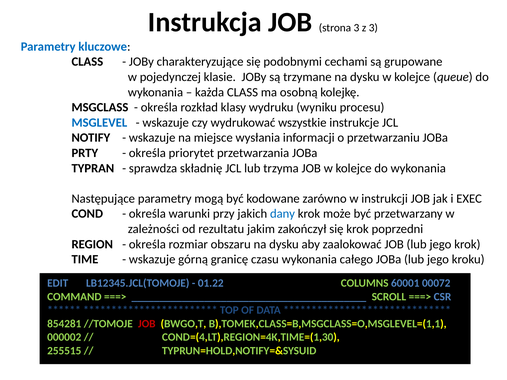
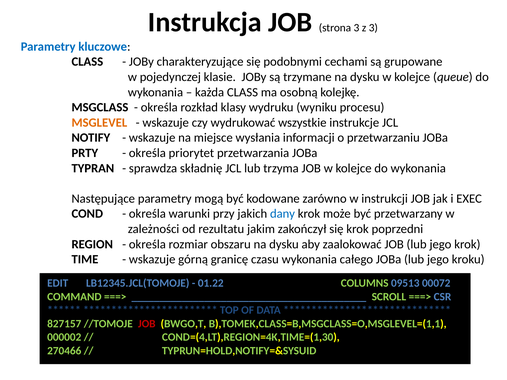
MSGLEVEL colour: blue -> orange (99, 123)
60001: 60001 -> 09513 (405, 283)
854281: 854281 -> 827157 (64, 324)
255515: 255515 -> 270466 (64, 351)
